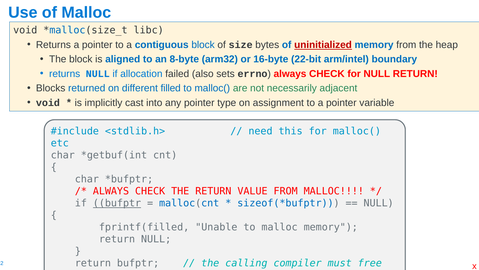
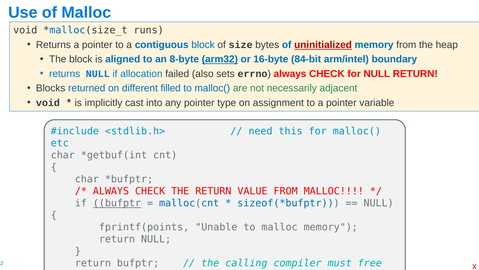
libc: libc -> runs (149, 30)
arm32 underline: none -> present (220, 59)
22-bit: 22-bit -> 84-bit (306, 59)
fprintf(filled: fprintf(filled -> fprintf(points (144, 227)
